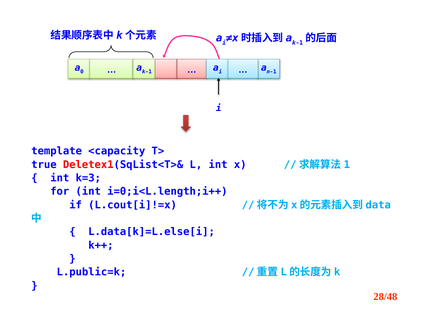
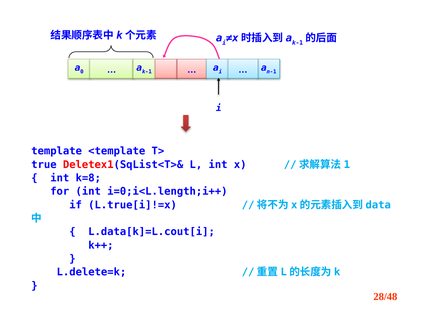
<capacity: <capacity -> <template (117, 151)
k=3: k=3 -> k=8 (88, 178)
L.cout[i]!=x: L.cout[i]!=x -> L.true[i]!=x (133, 205)
L.data[k]=L.else[i: L.data[k]=L.else[i -> L.data[k]=L.cout[i (152, 232)
L.public=k: L.public=k -> L.delete=k (91, 272)
